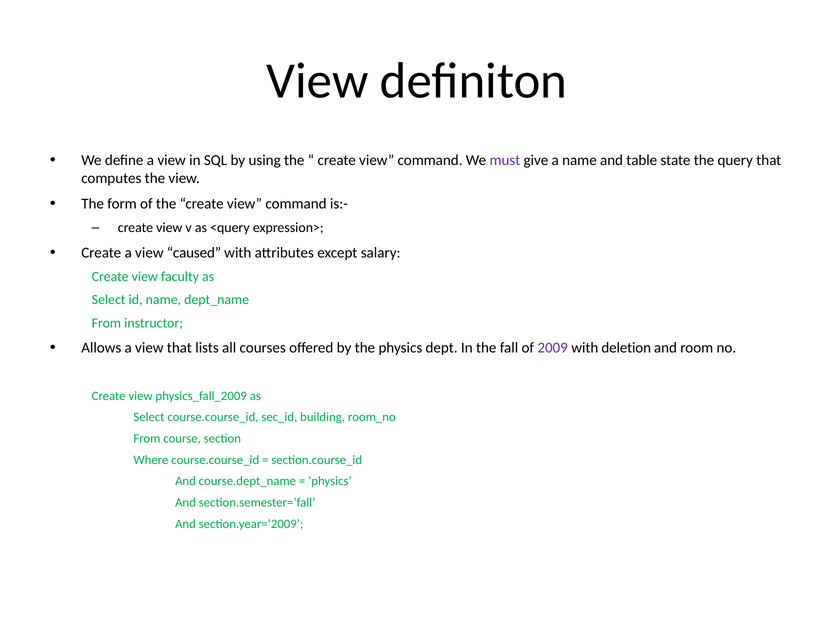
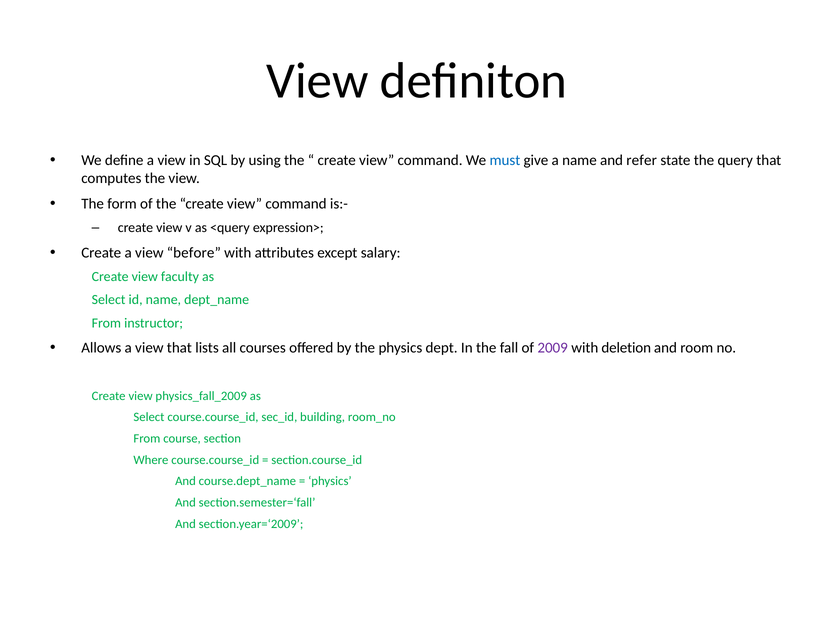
must colour: purple -> blue (505, 160)
table: table -> refer (642, 160)
caused: caused -> before (194, 253)
